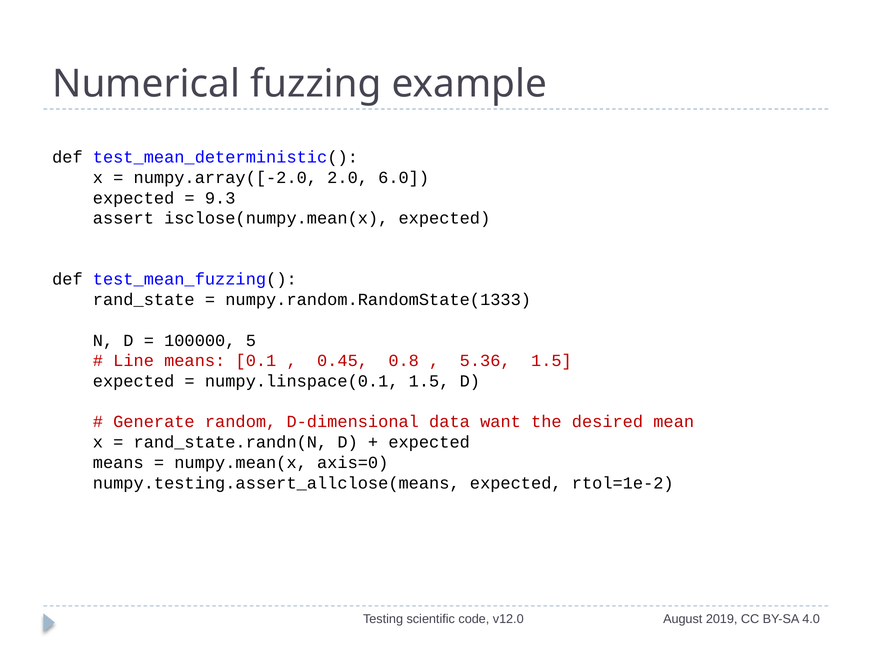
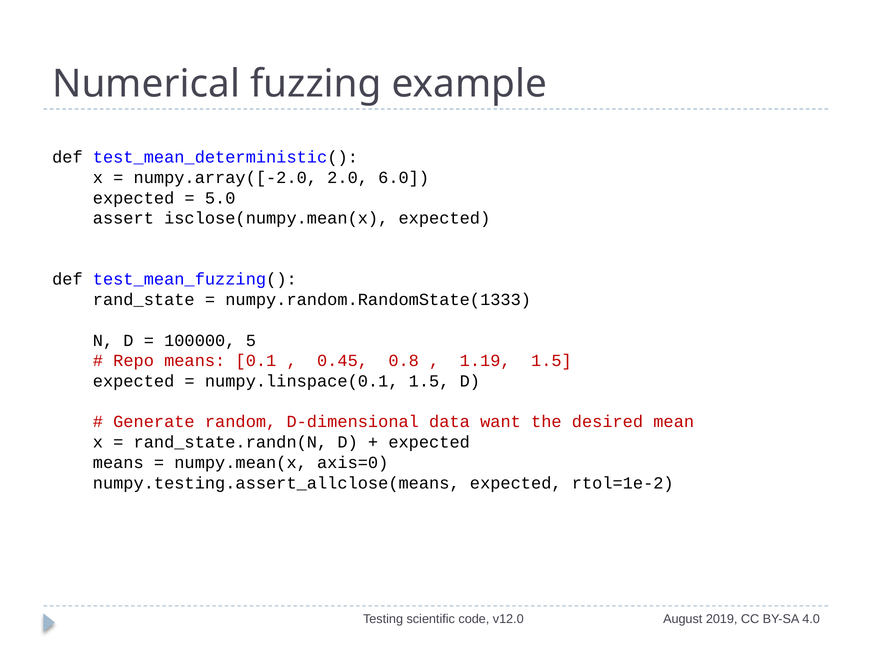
9.3: 9.3 -> 5.0 (220, 198)
Line: Line -> Repo (134, 361)
5.36: 5.36 -> 1.19 (485, 361)
